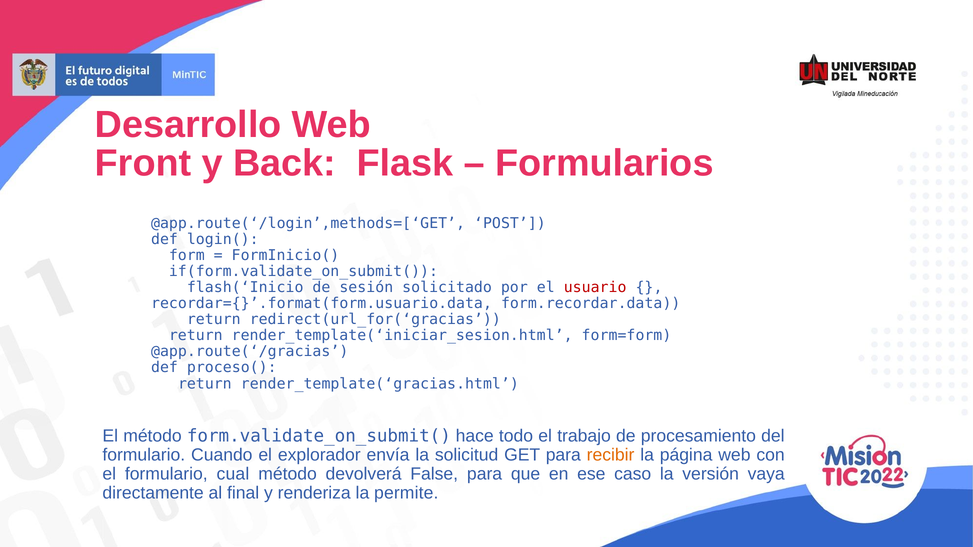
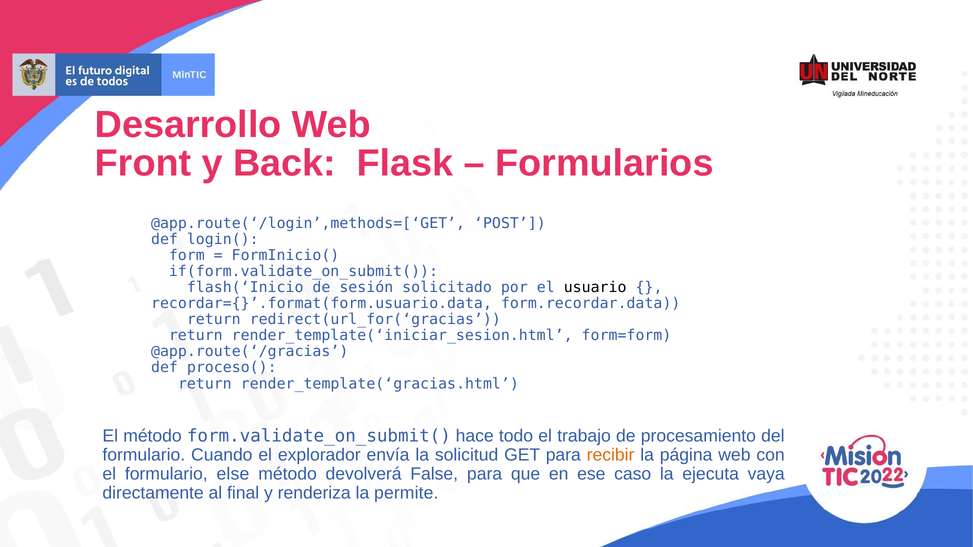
usuario colour: red -> black (595, 288)
cual: cual -> else (233, 474)
versión: versión -> ejecuta (711, 474)
